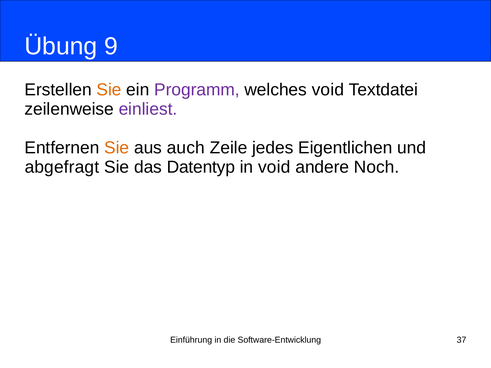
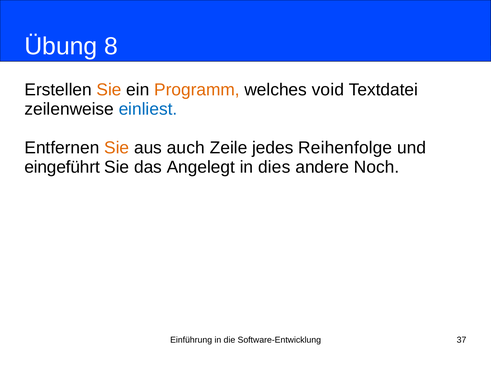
9: 9 -> 8 (111, 46)
Programm colour: purple -> orange (197, 90)
einliest colour: purple -> blue (148, 109)
Eigentlichen: Eigentlichen -> Reihenfolge (345, 148)
abgefragt: abgefragt -> eingeführt (62, 167)
Datentyp: Datentyp -> Angelegt (201, 167)
in void: void -> dies (274, 167)
